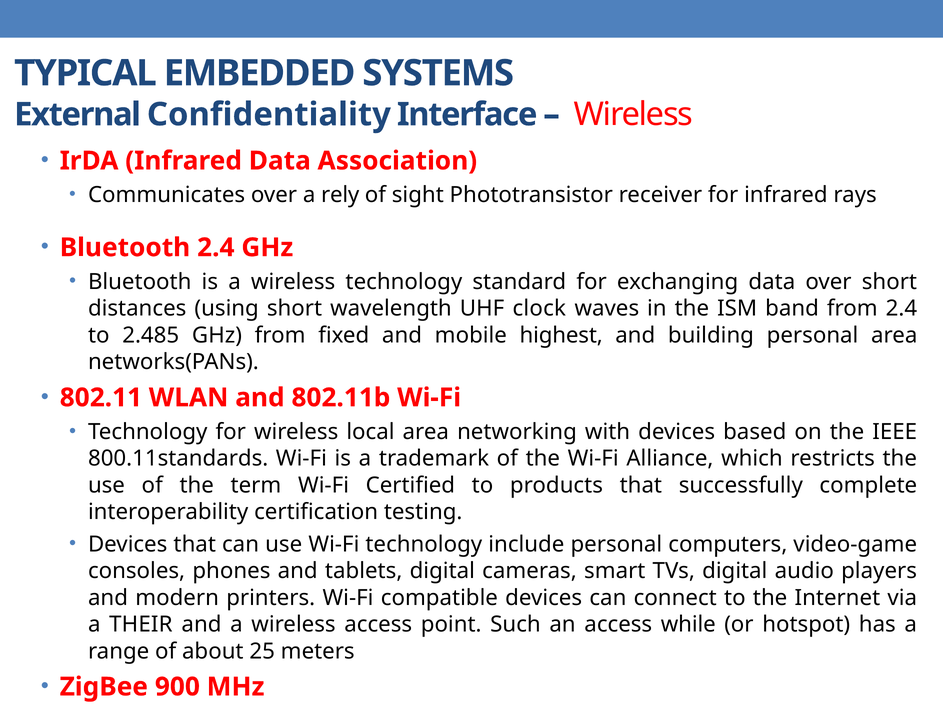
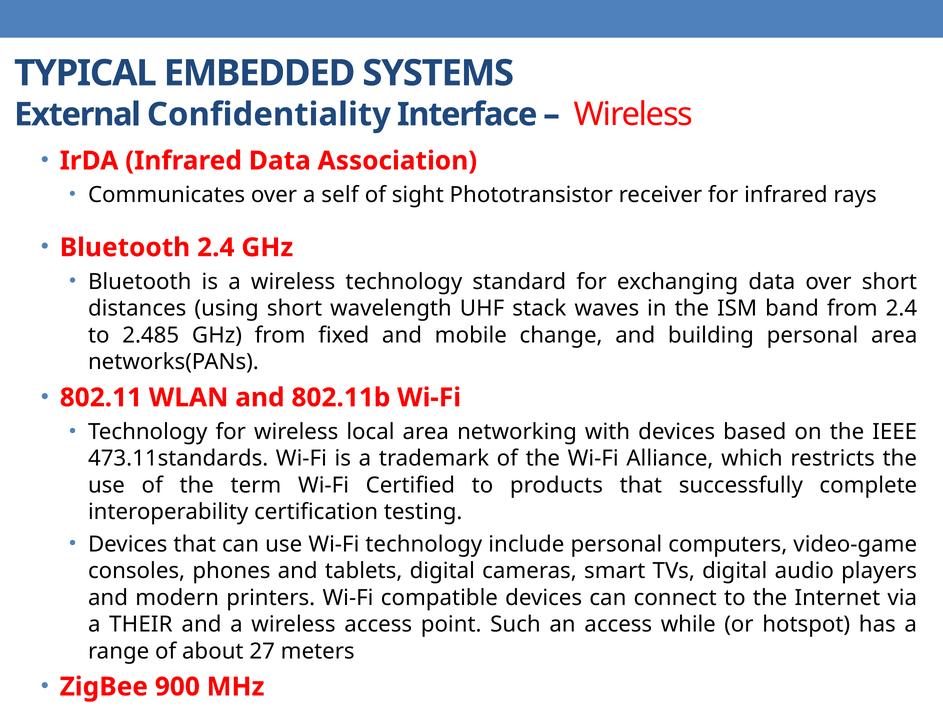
rely: rely -> self (340, 195)
clock: clock -> stack (539, 309)
highest: highest -> change (561, 335)
800.11standards: 800.11standards -> 473.11standards (178, 459)
25: 25 -> 27 (262, 651)
